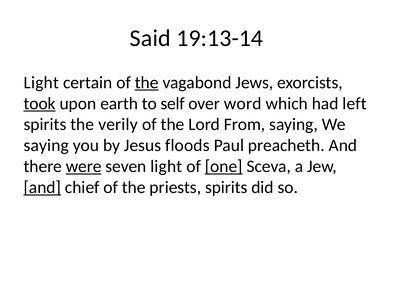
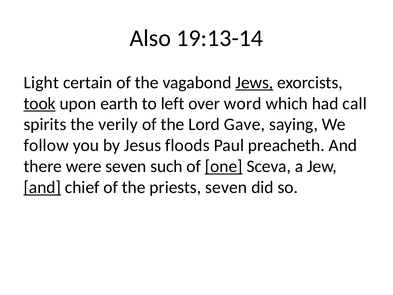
Said: Said -> Also (150, 38)
the underline: present -> none (147, 82)
Jews underline: none -> present (254, 82)
self: self -> left (173, 103)
left: left -> call (355, 103)
From: From -> Gave (244, 124)
saying: saying -> follow (46, 145)
were underline: present -> none (84, 166)
seven light: light -> such (166, 166)
priests spirits: spirits -> seven (226, 187)
